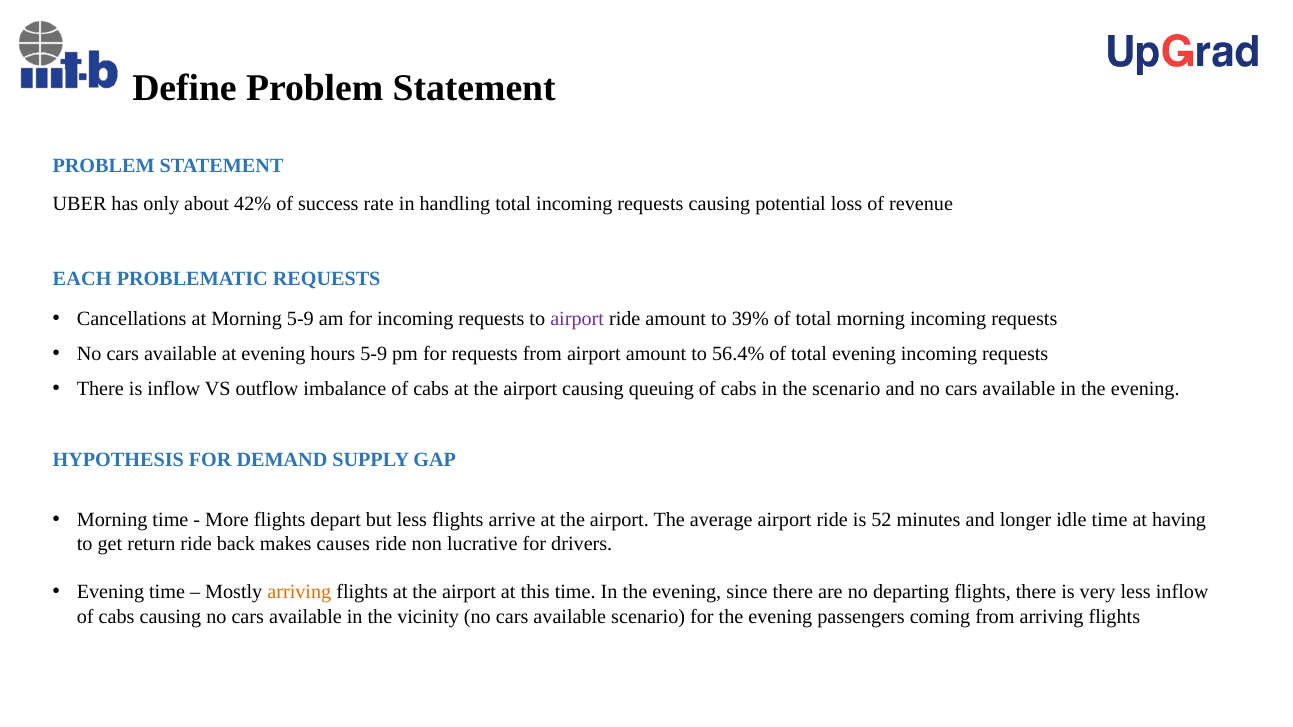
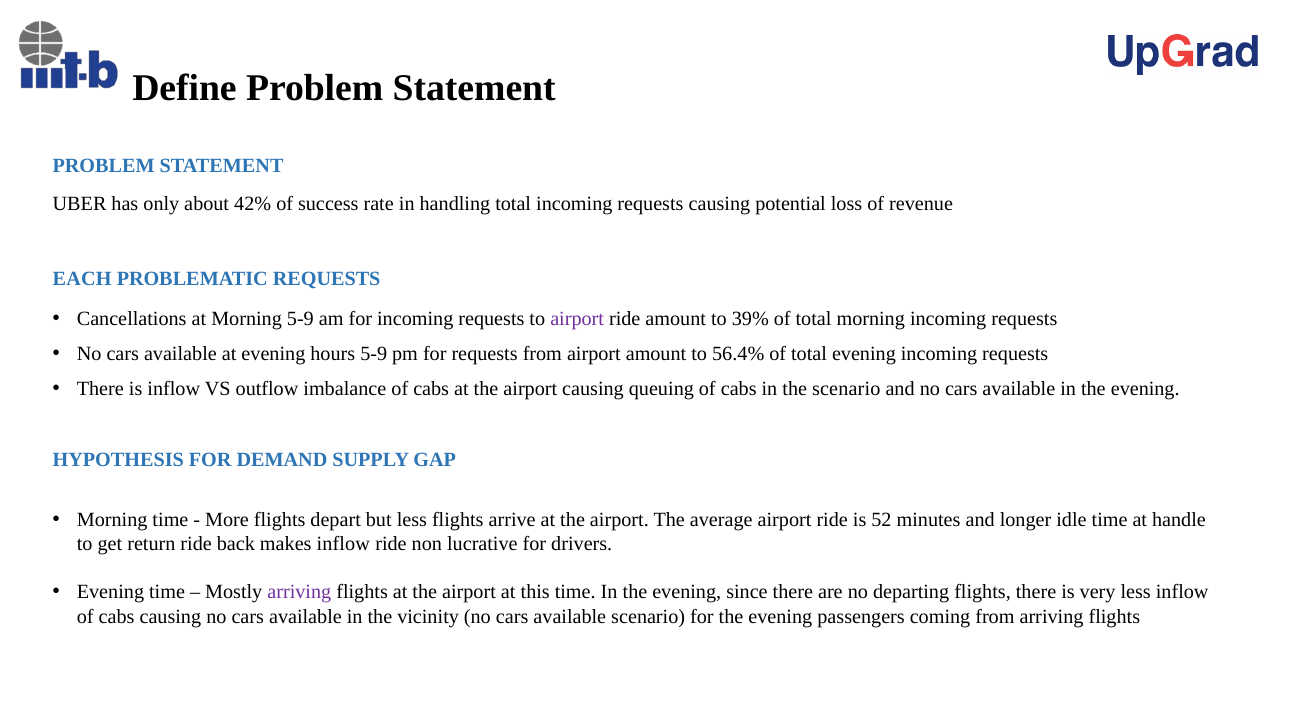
having: having -> handle (1179, 520)
makes causes: causes -> inflow (343, 544)
arriving colour: orange -> purple (299, 592)
